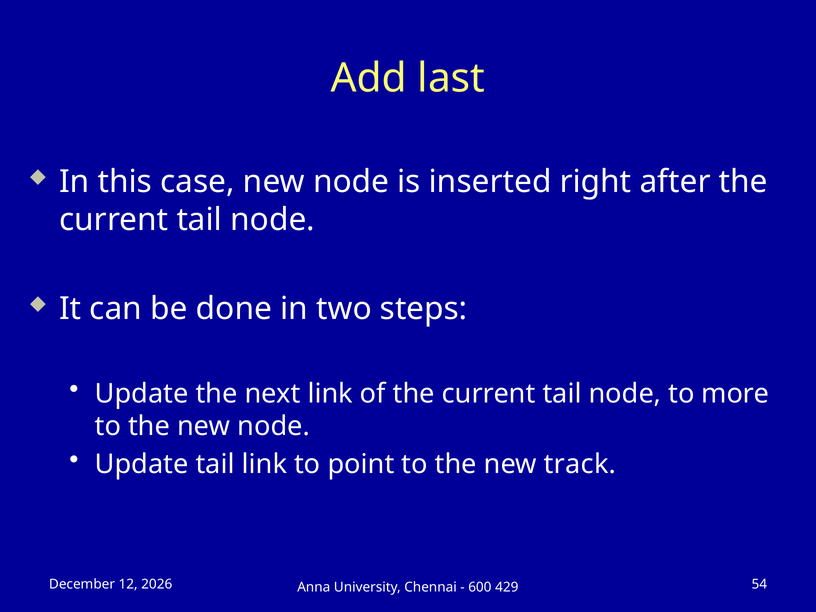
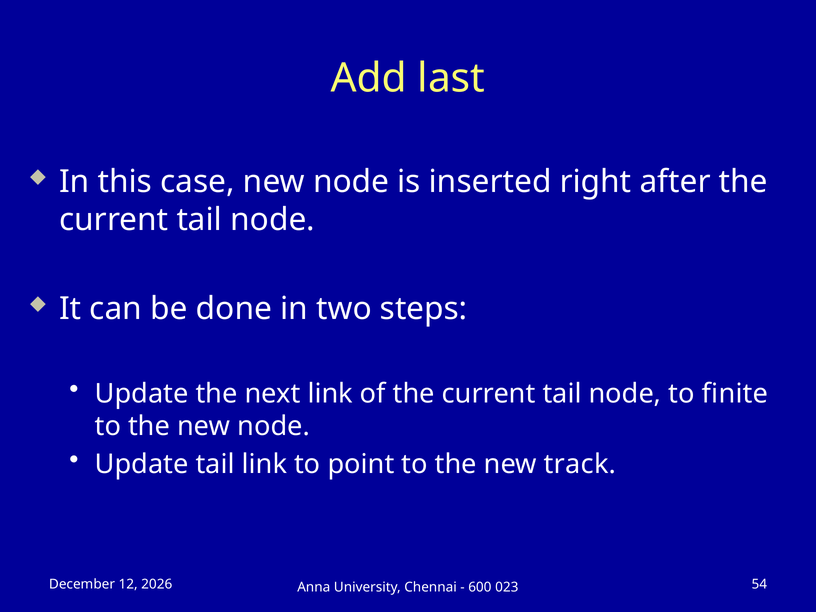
more: more -> finite (735, 394)
429: 429 -> 023 (507, 587)
